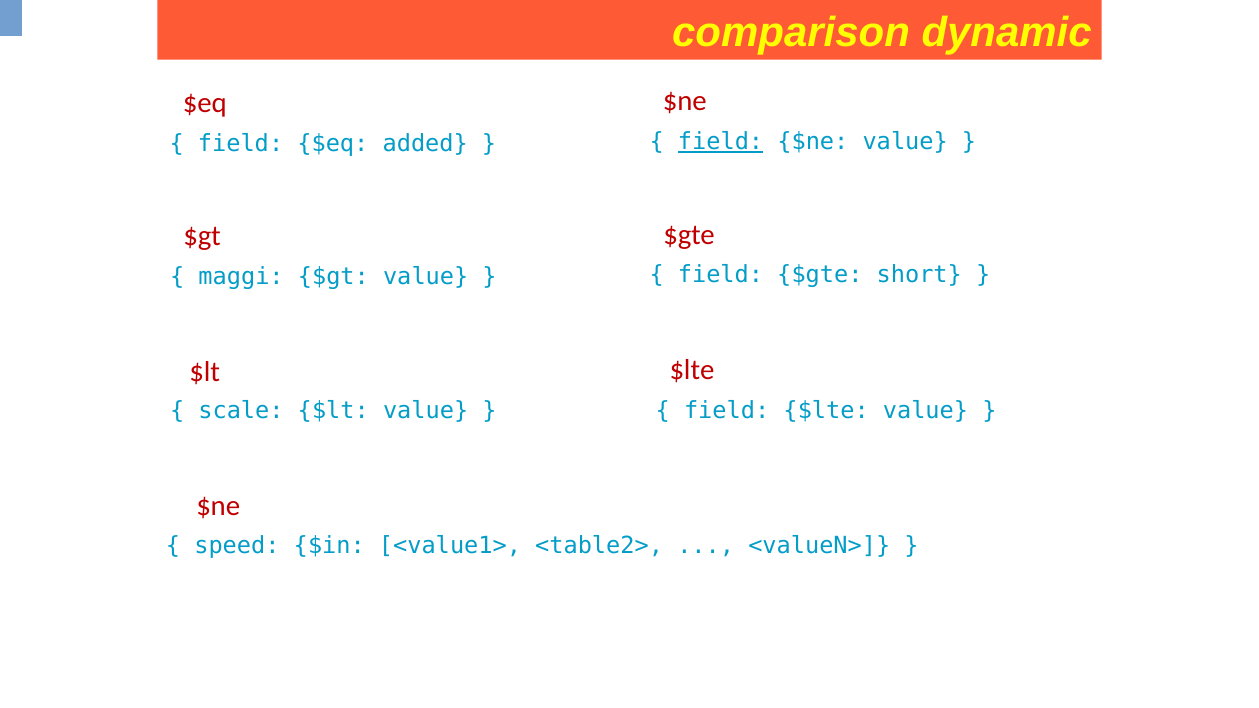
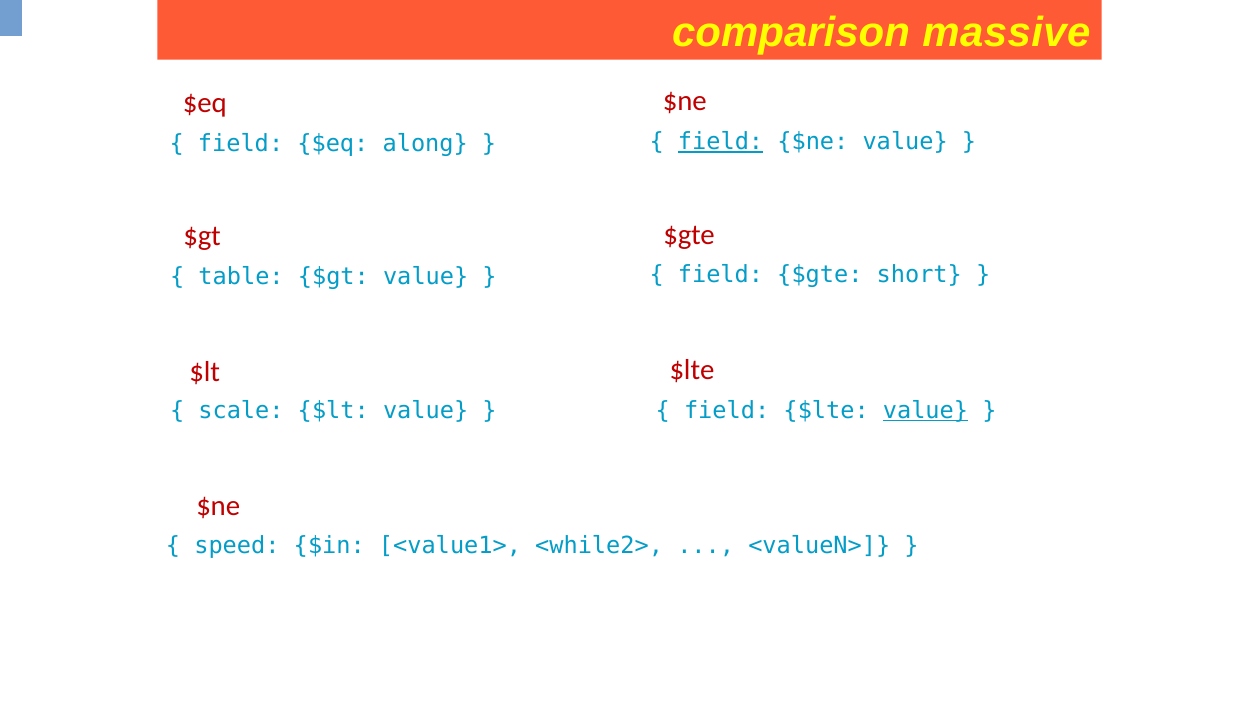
dynamic: dynamic -> massive (1006, 33)
added: added -> along (425, 144)
maggi: maggi -> table (241, 277)
value underline: none -> present (925, 411)
<table2>: <table2> -> <while2> (599, 546)
